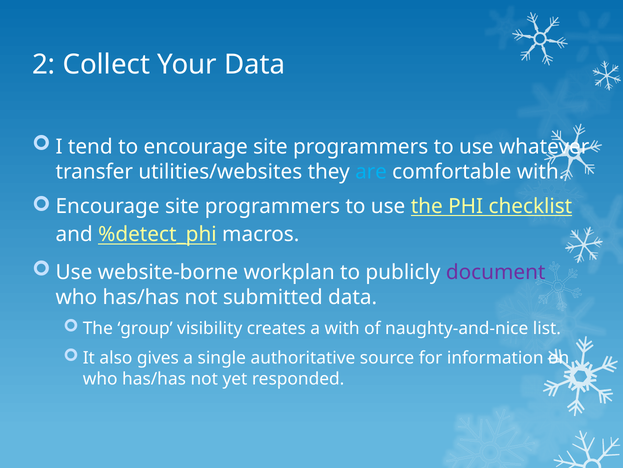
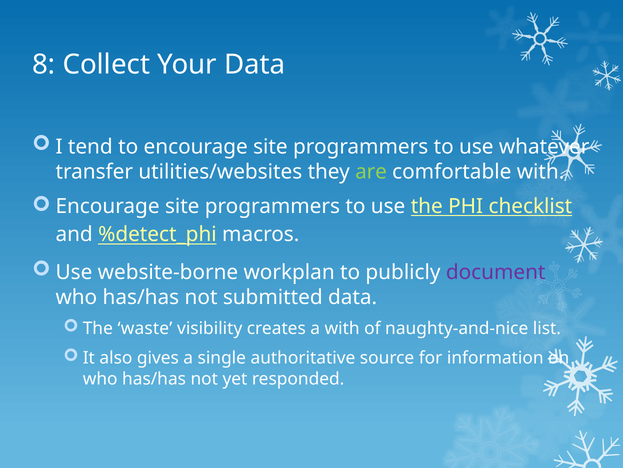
2: 2 -> 8 (44, 65)
are colour: light blue -> light green (371, 172)
group: group -> waste (145, 328)
